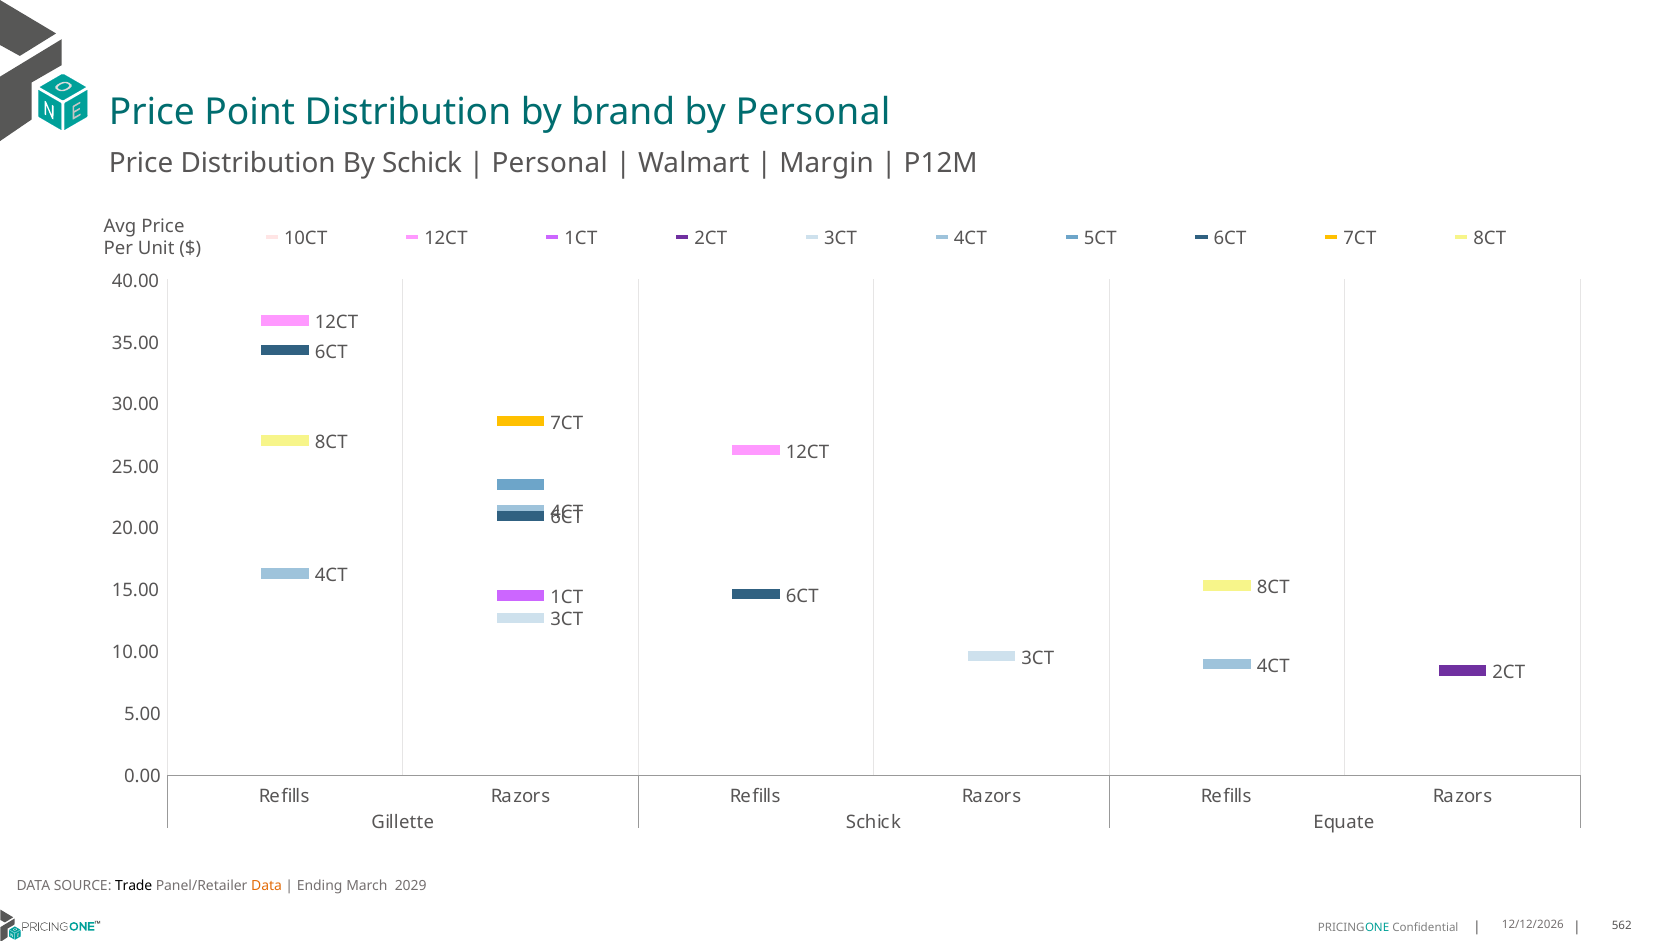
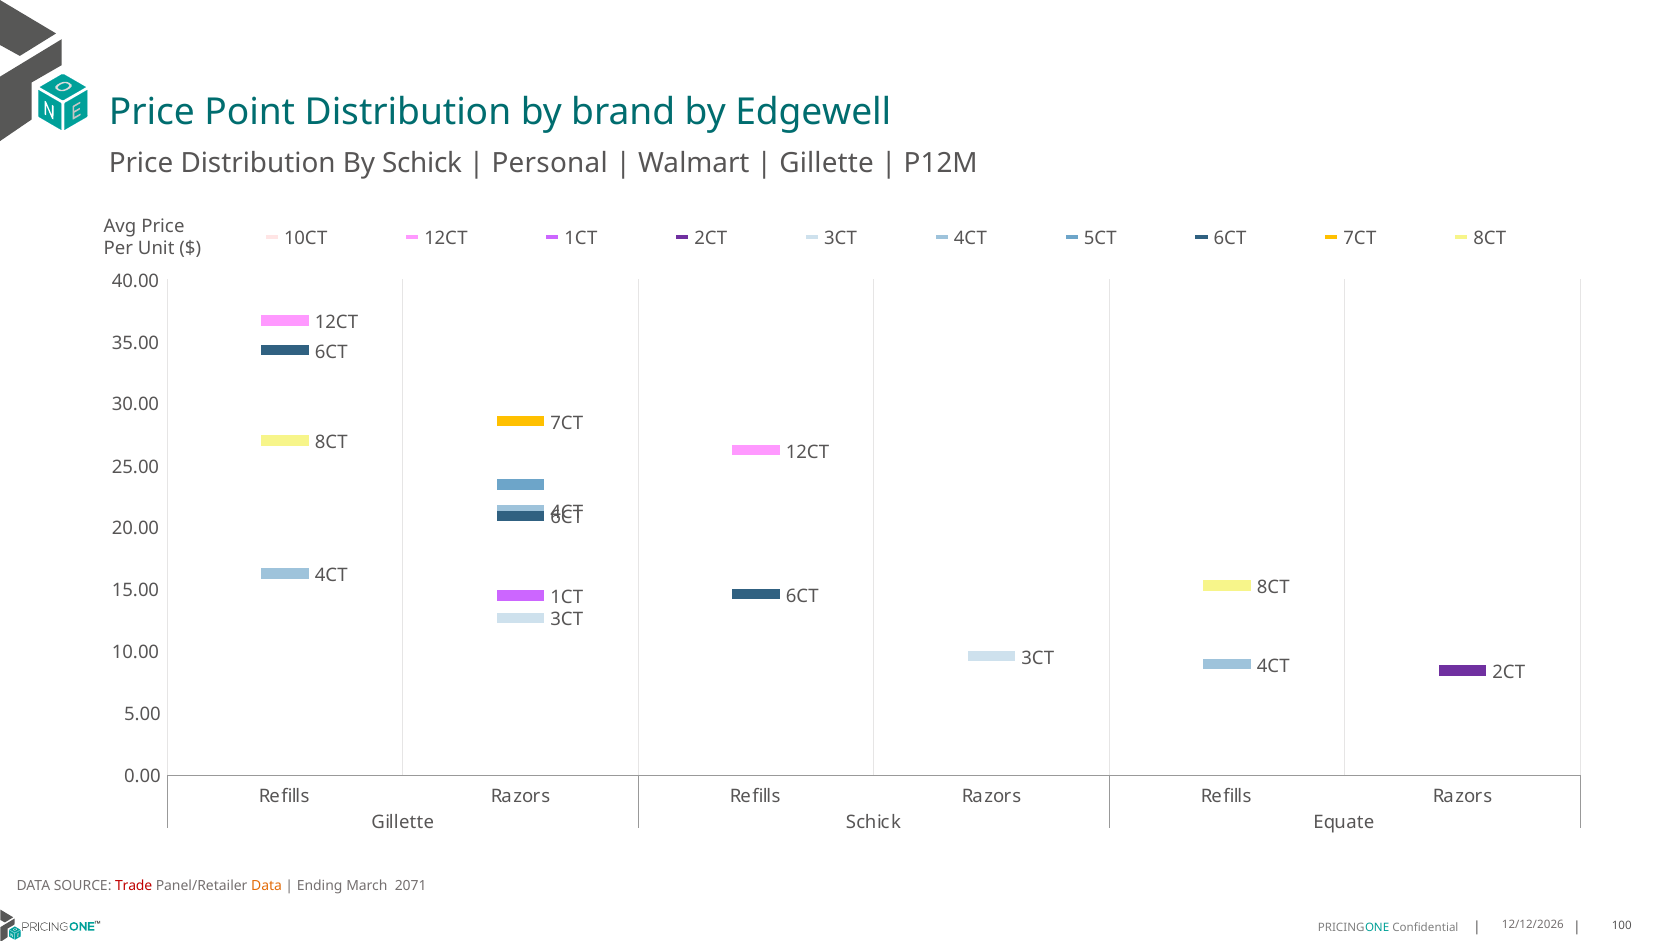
by Personal: Personal -> Edgewell (813, 112)
Margin: Margin -> Gillette (827, 163)
Trade colour: black -> red (134, 886)
2029: 2029 -> 2071 (411, 886)
562: 562 -> 100 (1622, 925)
